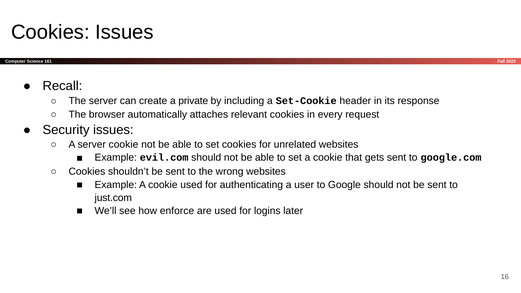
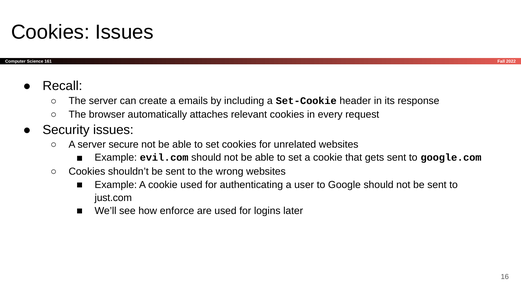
private: private -> emails (193, 101)
server cookie: cookie -> secure (124, 144)
